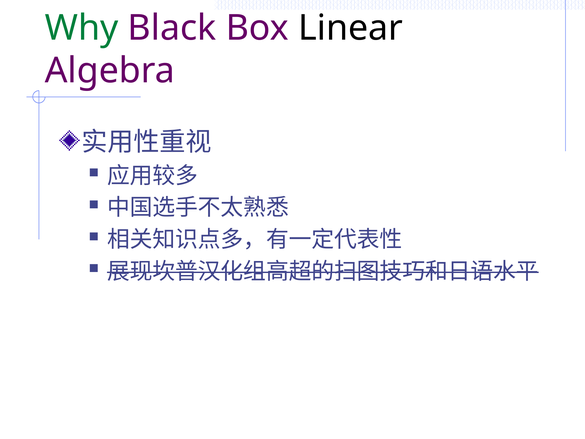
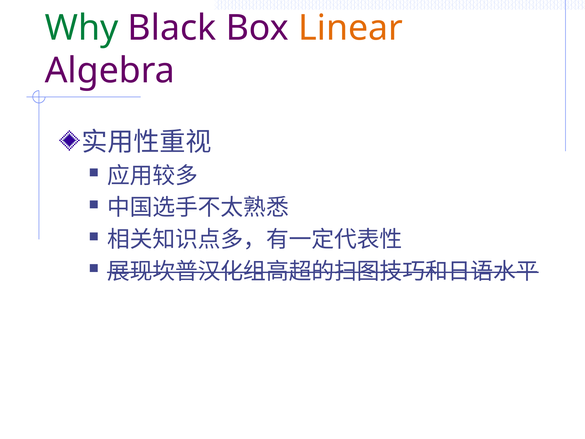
Linear colour: black -> orange (351, 28)
